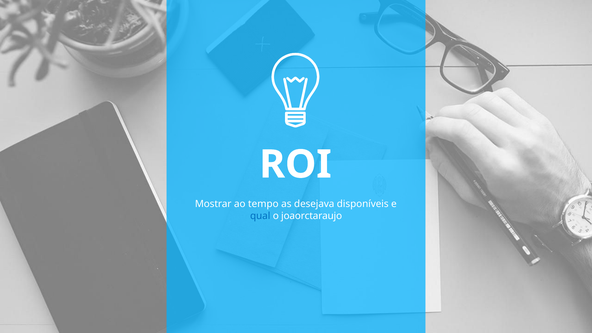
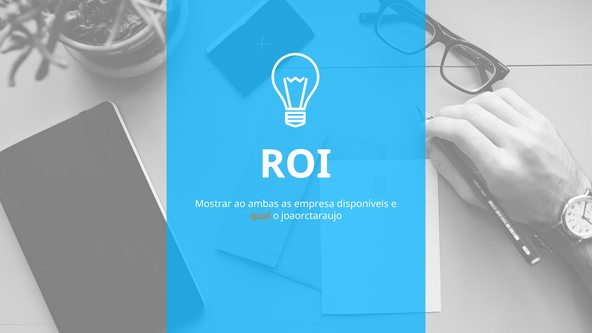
tempo: tempo -> ambas (263, 204)
desejava: desejava -> empresa (314, 204)
qual colour: blue -> orange (260, 216)
